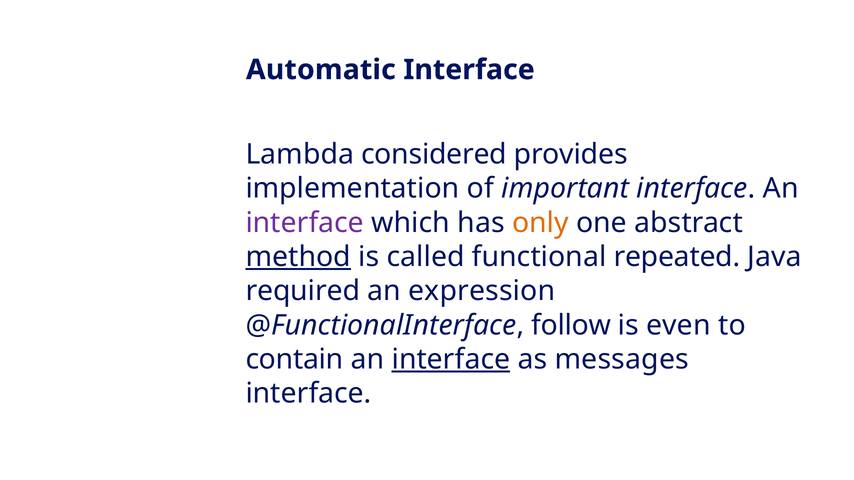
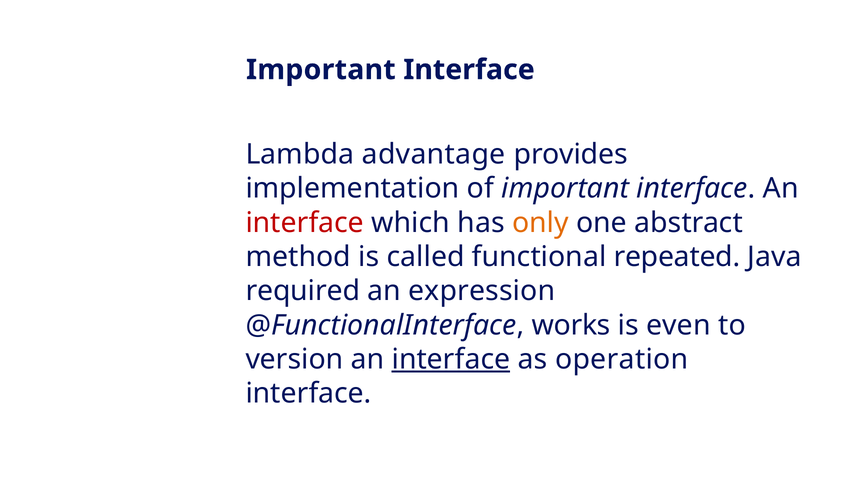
Automatic: Automatic -> Important (321, 70)
considered: considered -> advantage (434, 155)
interface colour: purple -> red (305, 223)
method underline: present -> none (298, 257)
follow: follow -> works (571, 325)
contain: contain -> version (294, 360)
messages: messages -> operation (622, 360)
